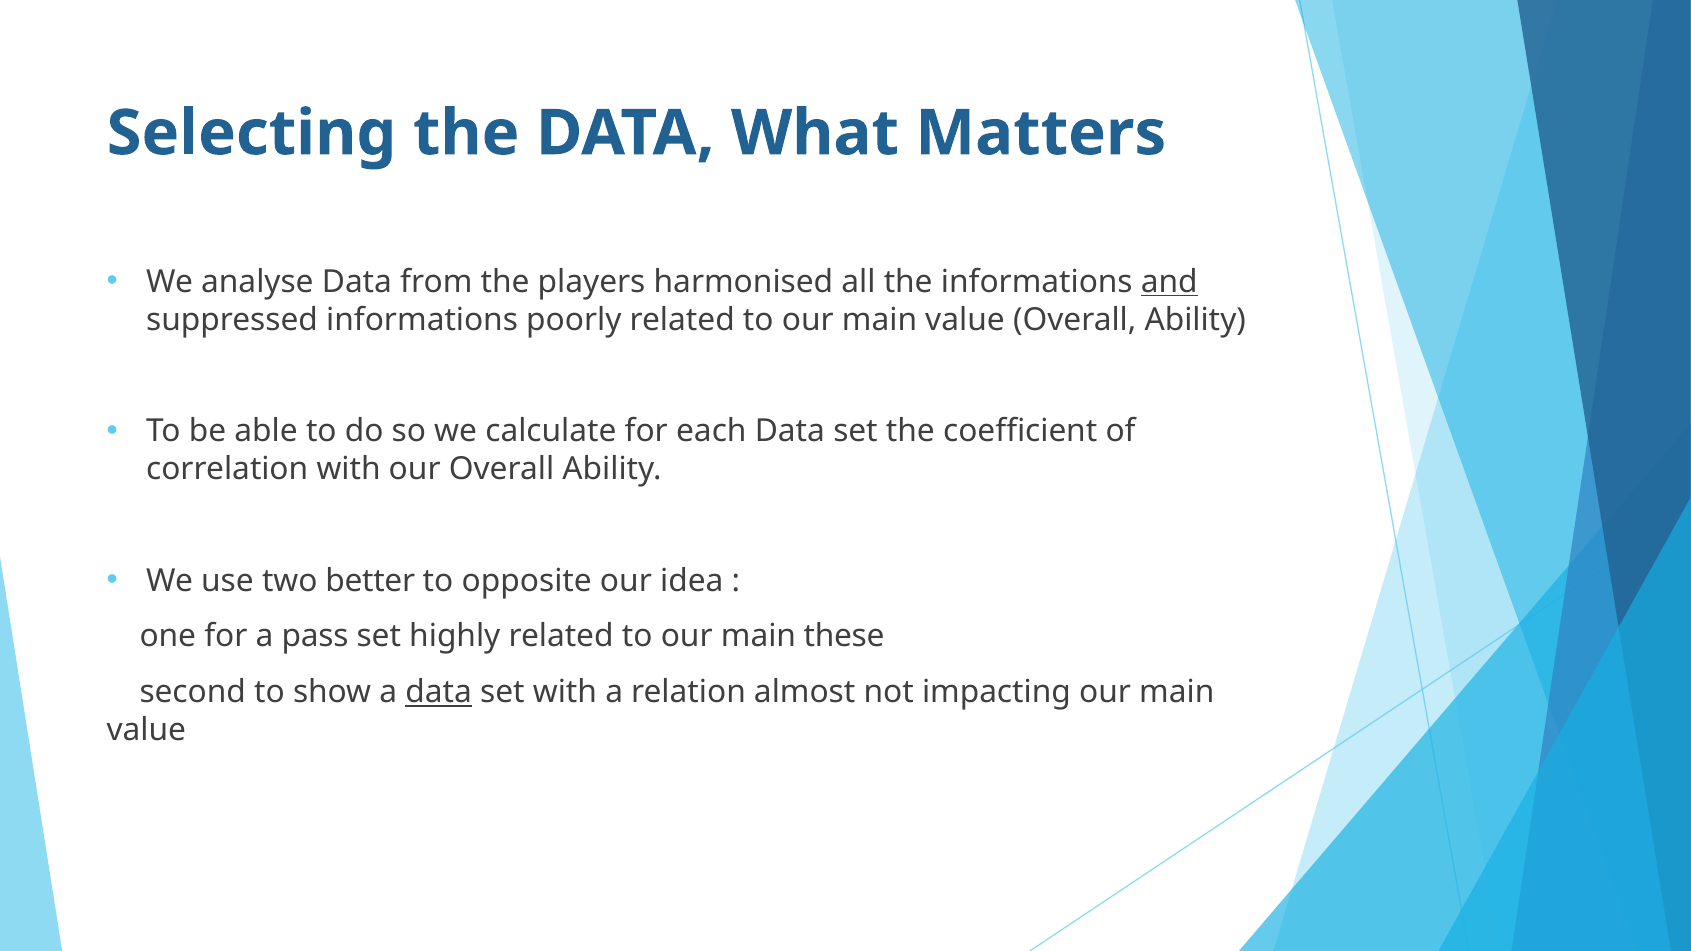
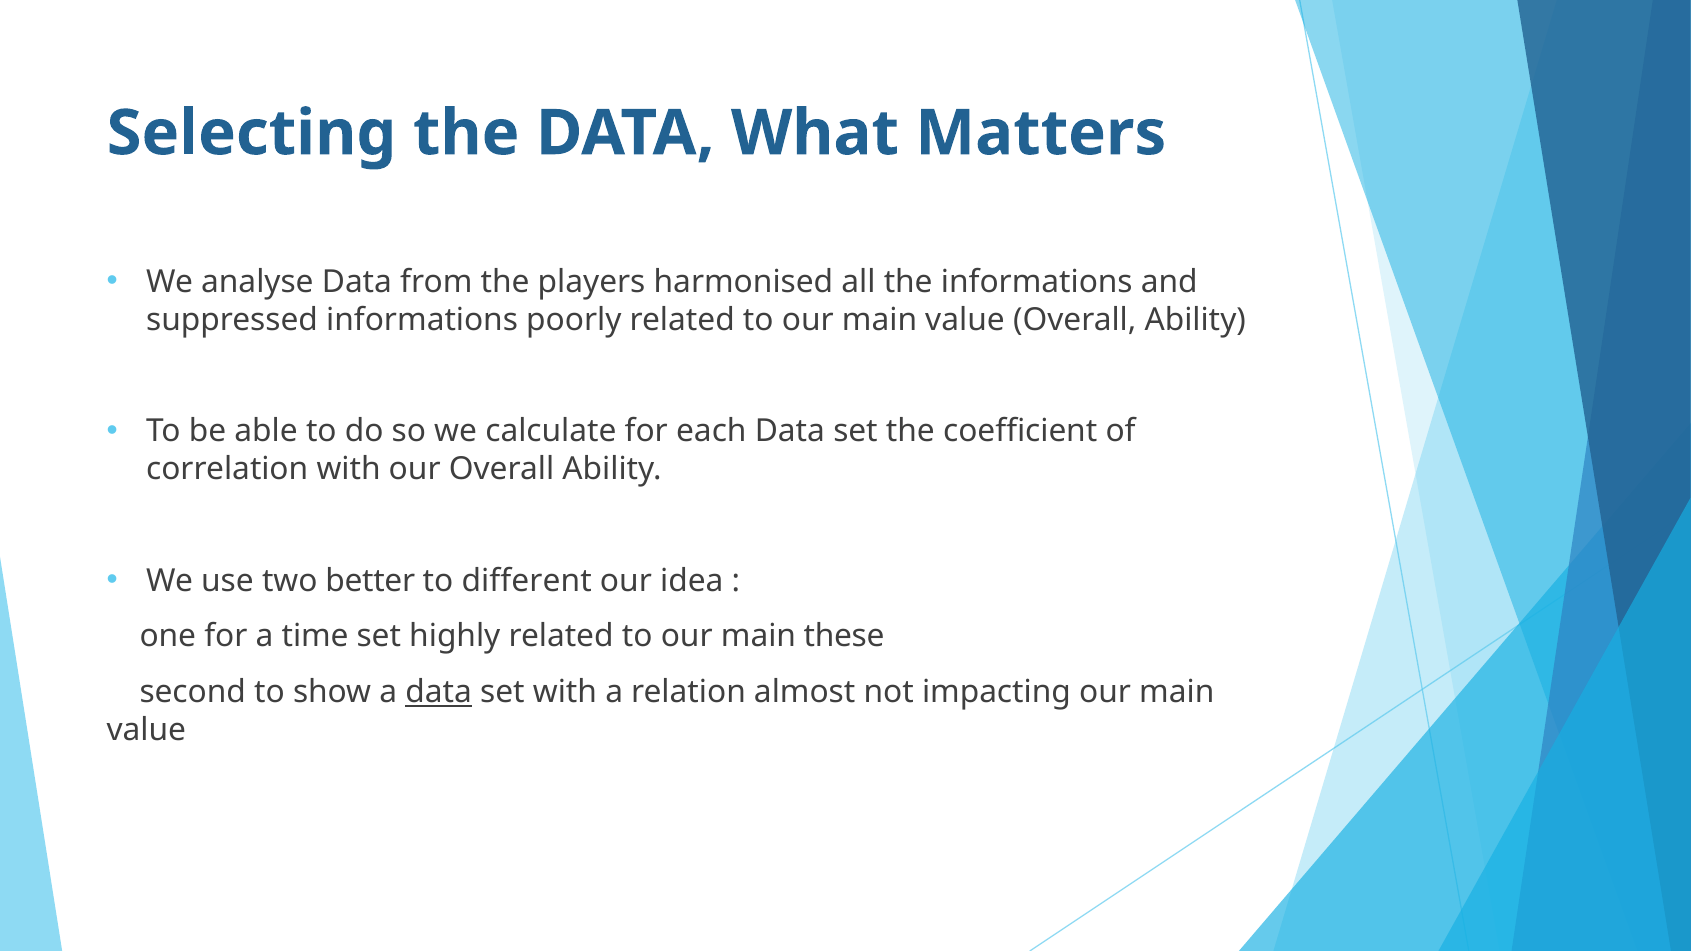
and underline: present -> none (1169, 282)
opposite: opposite -> different (527, 581)
pass: pass -> time (315, 636)
